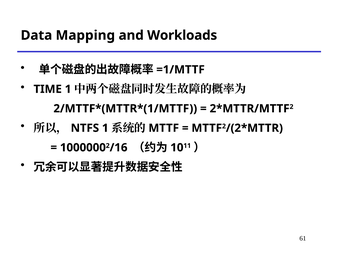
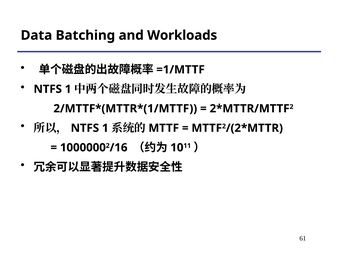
Mapping: Mapping -> Batching (85, 35)
TIME: TIME -> NTFS (48, 89)
